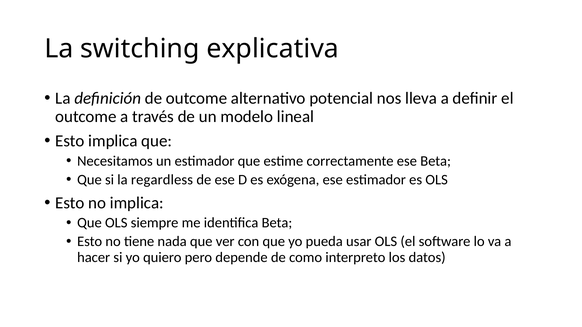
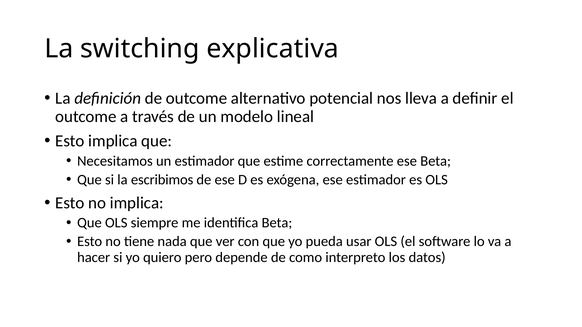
regardless: regardless -> escribimos (162, 180)
